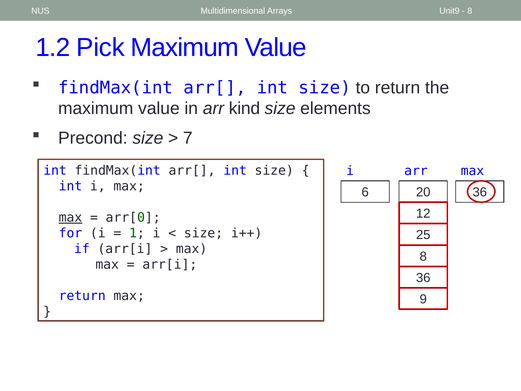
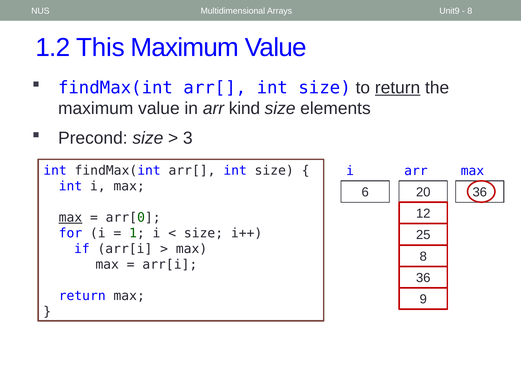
Pick: Pick -> This (101, 47)
return underline: none -> present (398, 88)
7: 7 -> 3 (188, 138)
